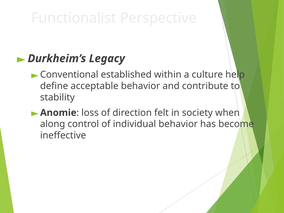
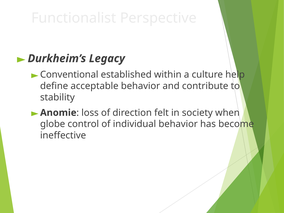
along: along -> globe (53, 124)
